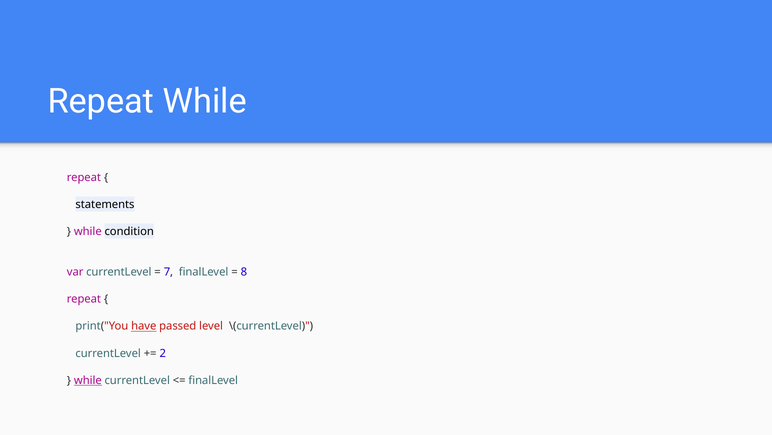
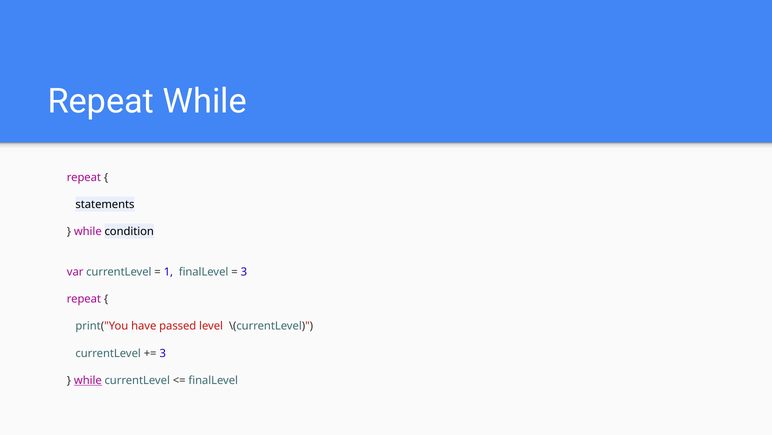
7: 7 -> 1 (168, 272)
8: 8 -> 3 (244, 272)
have underline: present -> none (144, 326)
2: 2 -> 3 (163, 353)
